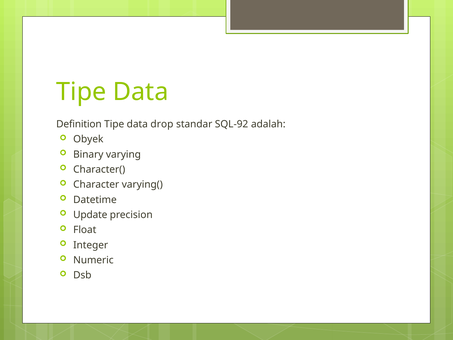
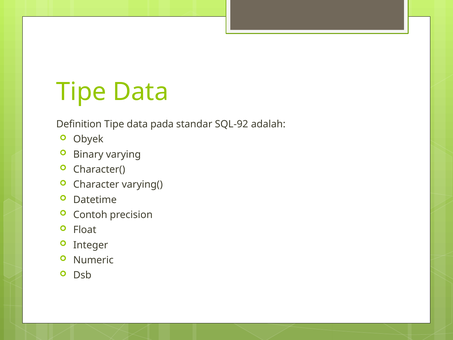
drop: drop -> pada (162, 124)
Update: Update -> Contoh (90, 215)
